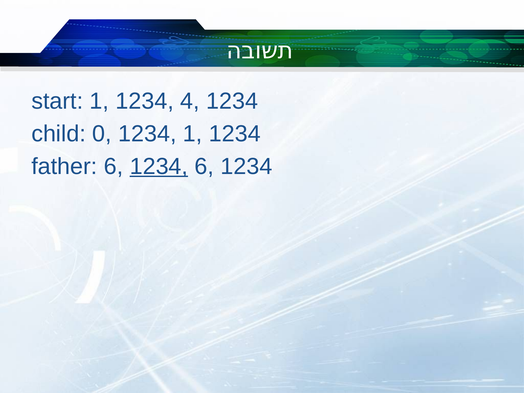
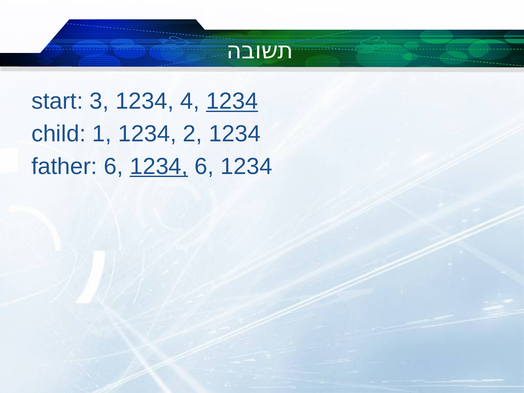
start 1: 1 -> 3 (99, 101)
1234 underline: none -> present (232, 101)
0: 0 -> 1 (102, 134)
1234 1: 1 -> 2 (193, 134)
